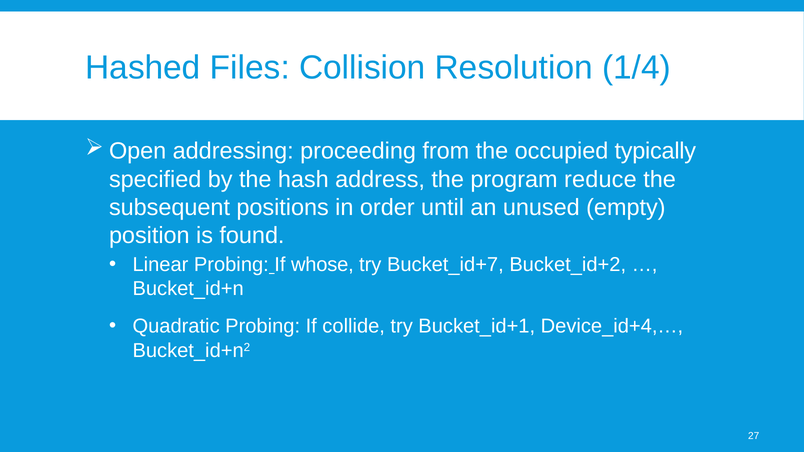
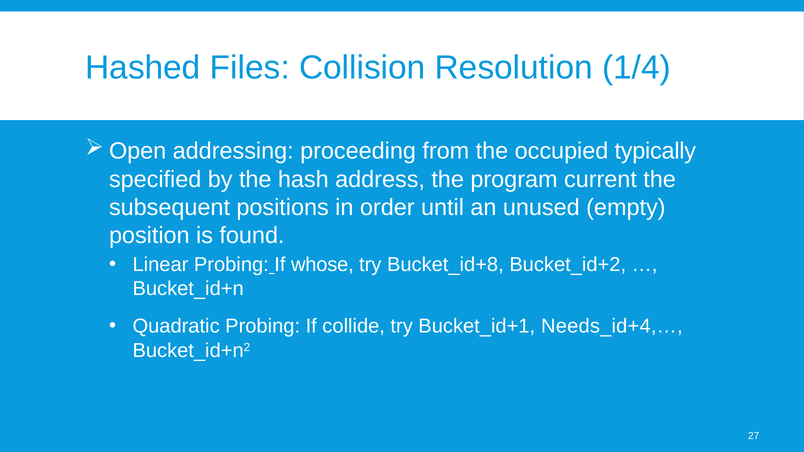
reduce: reduce -> current (600, 179)
Bucket_id+7: Bucket_id+7 -> Bucket_id+8 (445, 265)
Device_id+4,…: Device_id+4,… -> Needs_id+4,… (612, 326)
